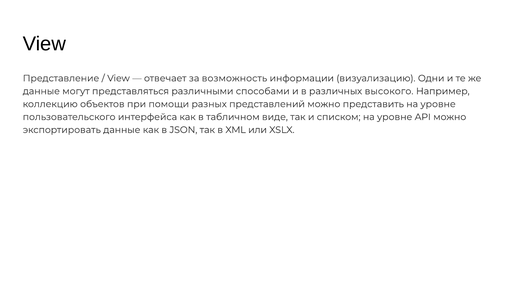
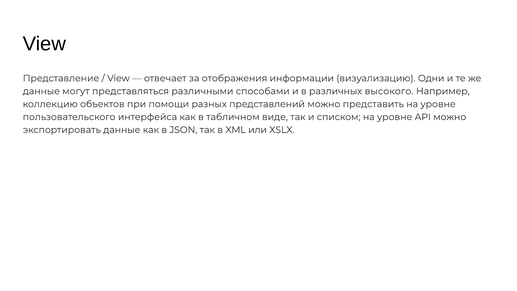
возможность: возможность -> отображения (235, 78)
